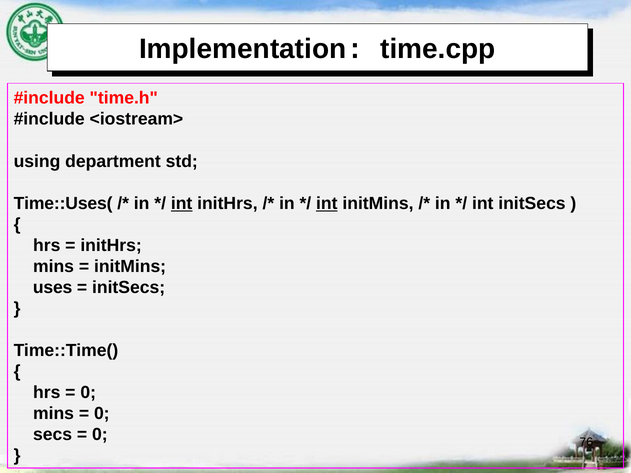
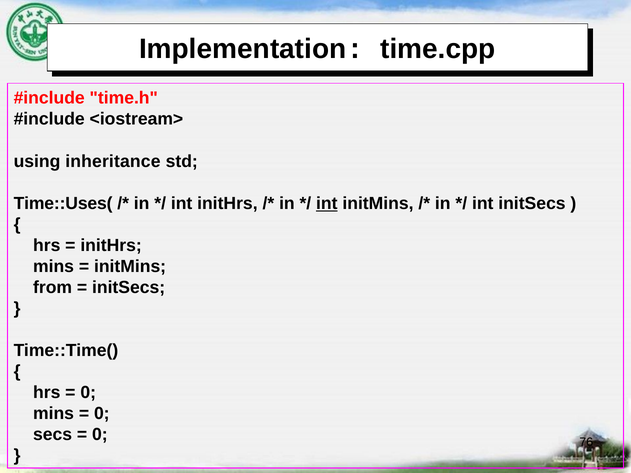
department: department -> inheritance (113, 161)
int underline: present -> none (182, 203)
uses: uses -> from (53, 288)
